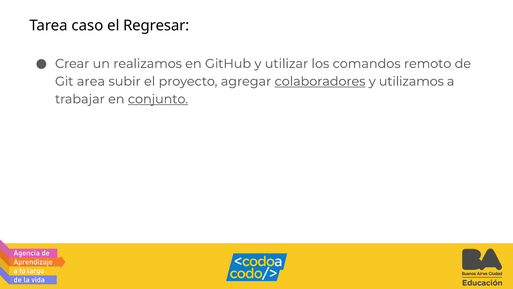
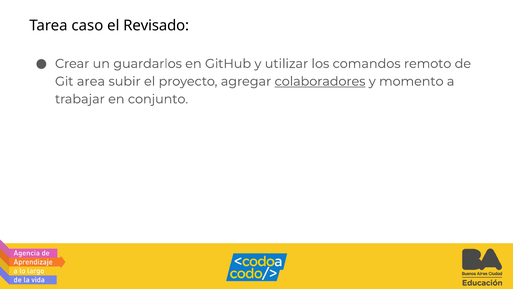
Regresar: Regresar -> Revisado (156, 26)
realizamos: realizamos -> guardarlos (148, 64)
utilizamos: utilizamos -> momento (411, 81)
conjunto underline: present -> none (158, 99)
